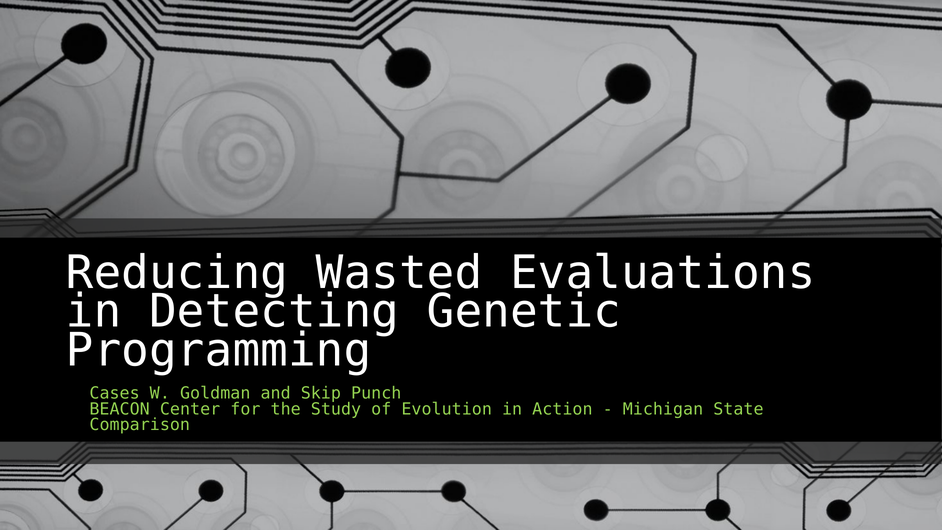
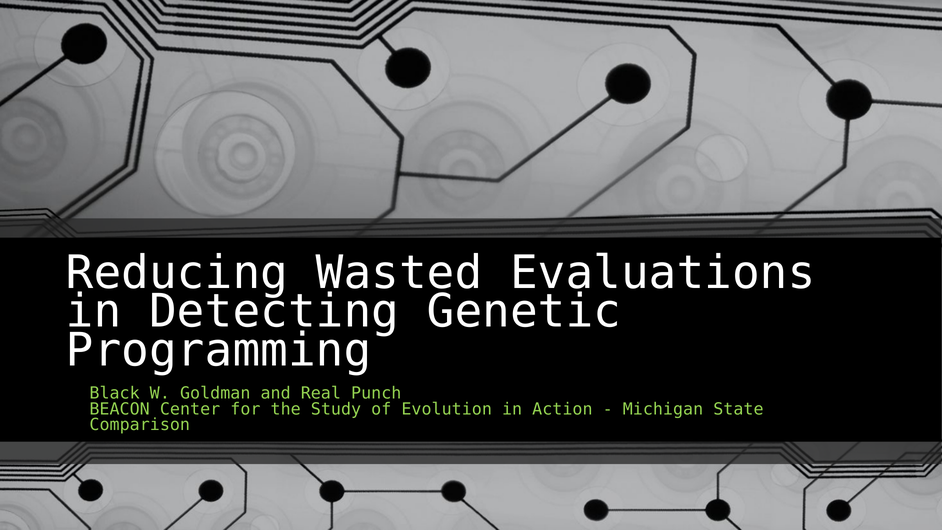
Cases: Cases -> Black (115, 393)
Skip: Skip -> Real (321, 393)
